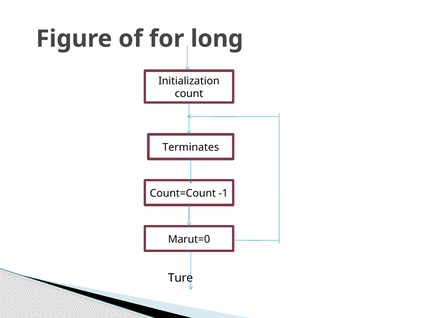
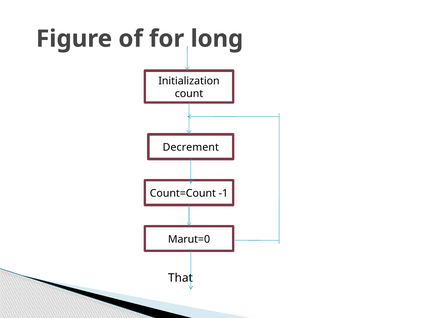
Terminates: Terminates -> Decrement (191, 147)
Ture: Ture -> That (180, 278)
